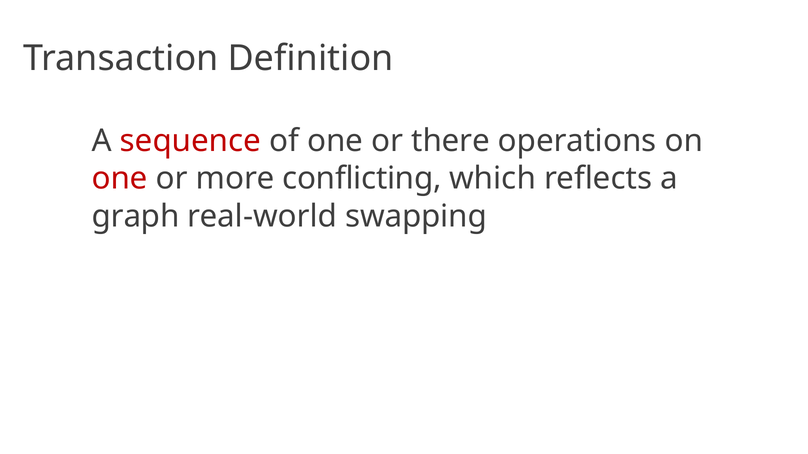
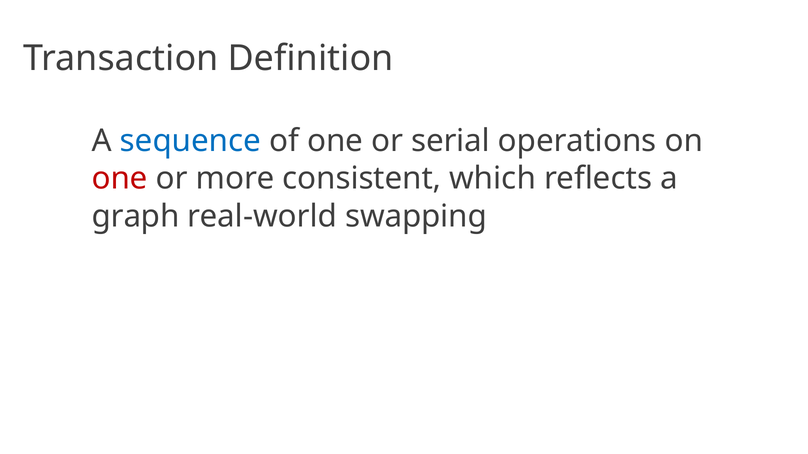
sequence colour: red -> blue (190, 141)
there: there -> serial (451, 141)
conflicting: conflicting -> consistent (362, 179)
